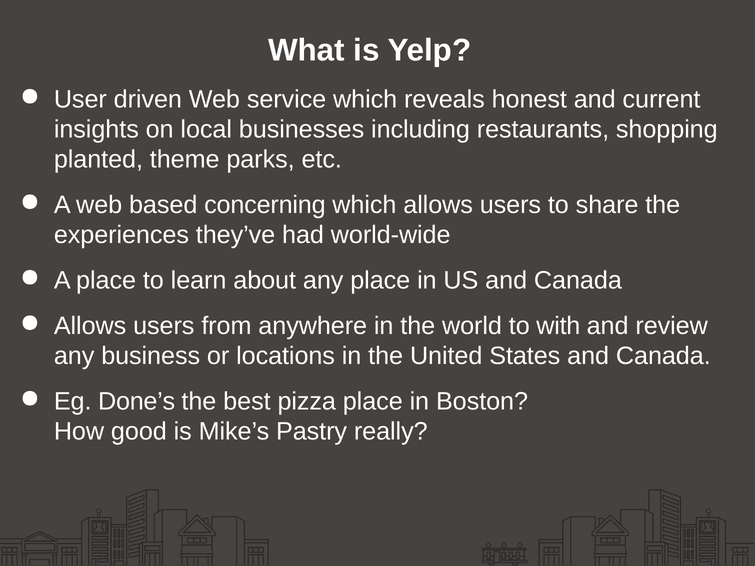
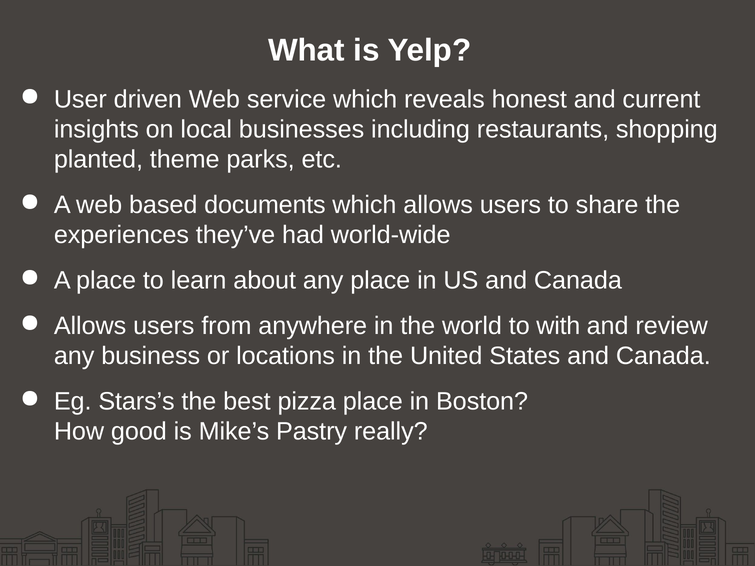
concerning: concerning -> documents (265, 205)
Done’s: Done’s -> Stars’s (137, 402)
